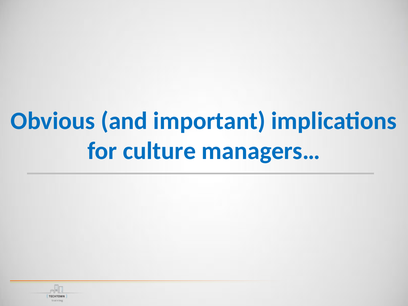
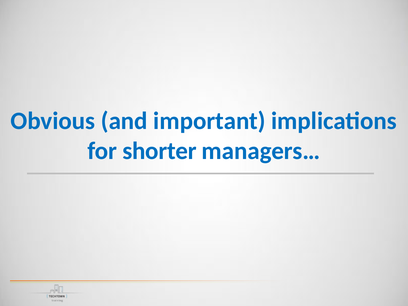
culture: culture -> shorter (160, 151)
